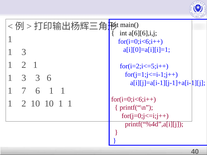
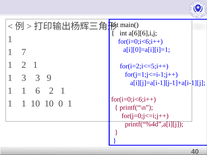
3: 3 -> 7 (24, 52)
3 6: 6 -> 9 (49, 78)
7: 7 -> 1 (24, 91)
1: 1 -> 2 (51, 91)
2: 2 -> 1 (24, 104)
10 1: 1 -> 0 (61, 104)
